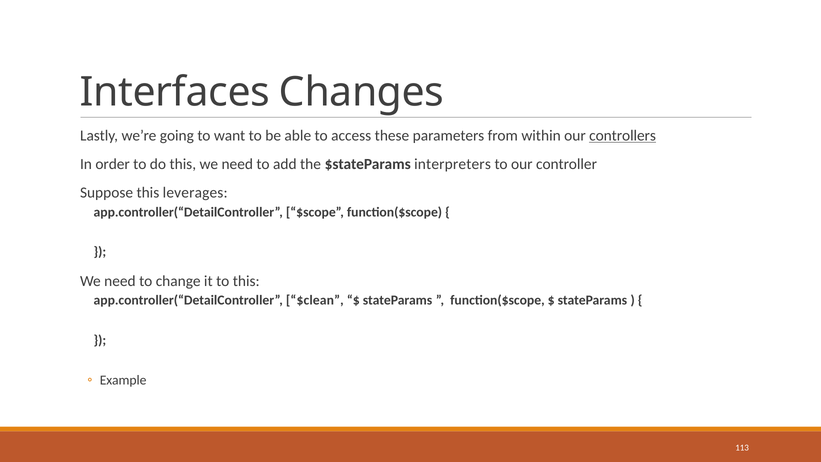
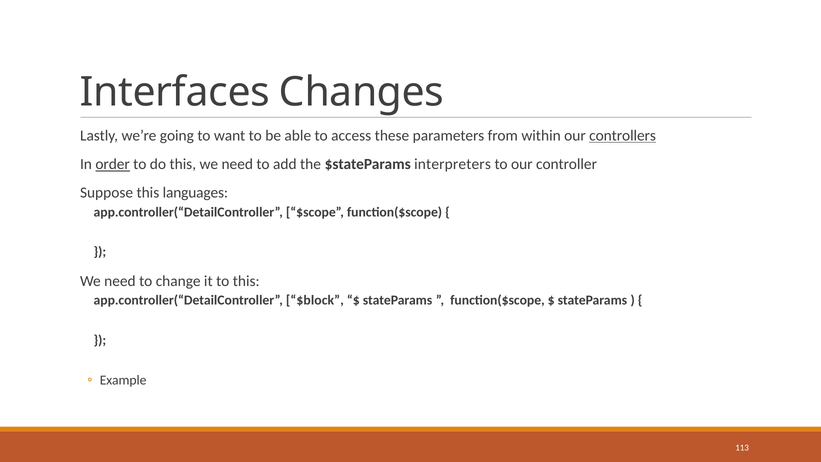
order underline: none -> present (113, 164)
leverages: leverages -> languages (195, 193)
$clean: $clean -> $block (315, 300)
